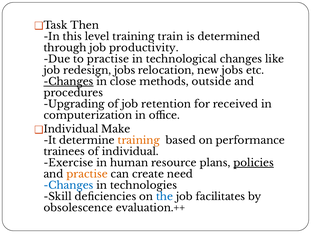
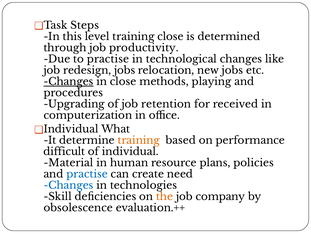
Then: Then -> Steps (85, 25)
training train: train -> close (170, 36)
outside: outside -> playing (212, 81)
Make: Make -> What (116, 129)
trainees: trainees -> difficult (64, 151)
Exercise: Exercise -> Material (68, 162)
policies underline: present -> none (254, 162)
practise colour: orange -> blue (87, 174)
the colour: blue -> orange (165, 196)
facilitates: facilitates -> company (220, 196)
